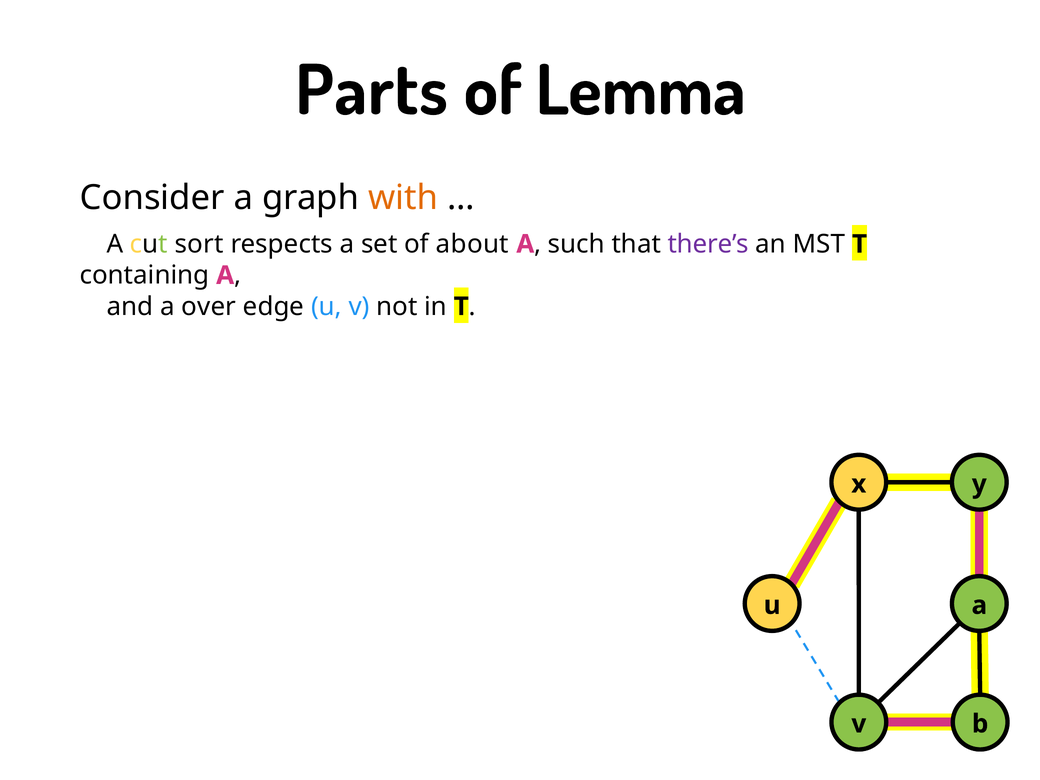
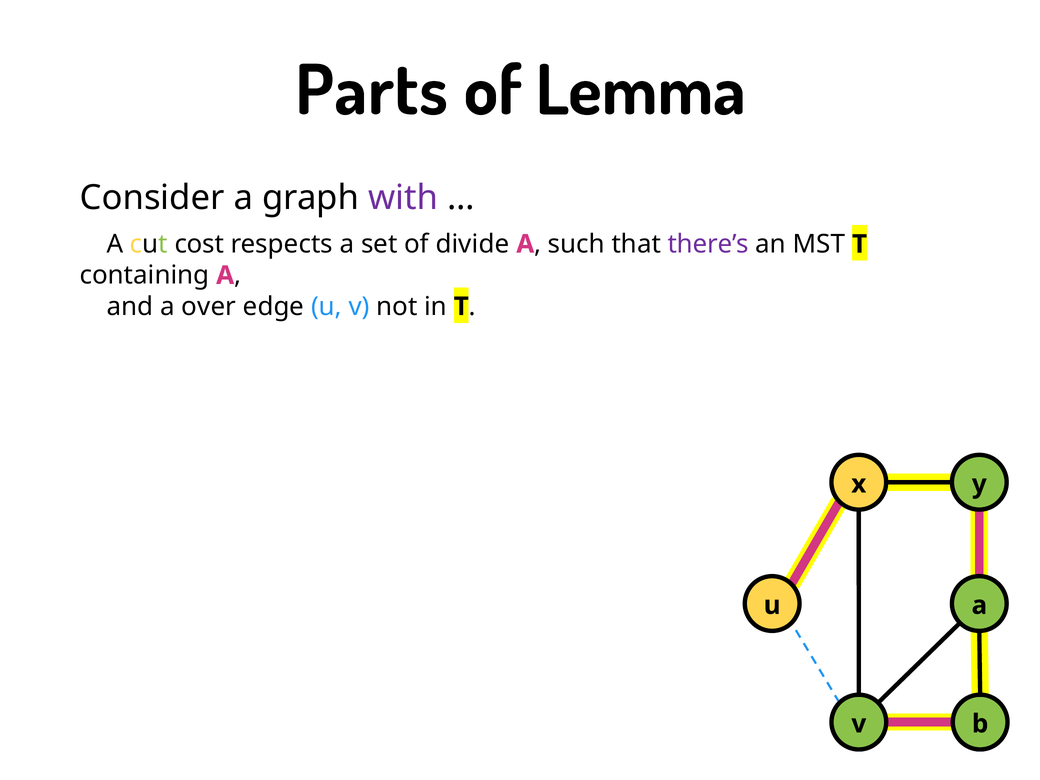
with colour: orange -> purple (403, 198)
sort: sort -> cost (199, 244)
about: about -> divide (472, 244)
